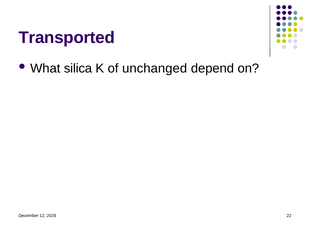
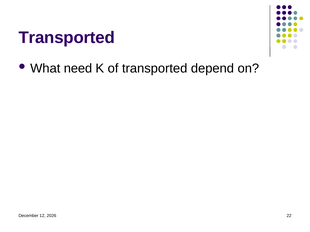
silica: silica -> need (78, 68)
of unchanged: unchanged -> transported (155, 68)
